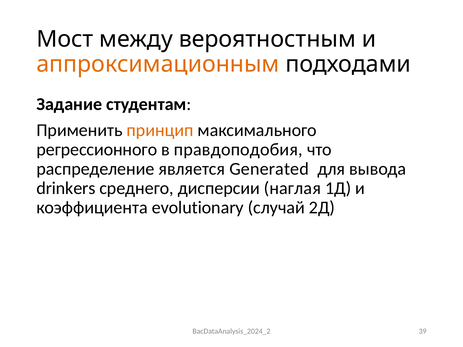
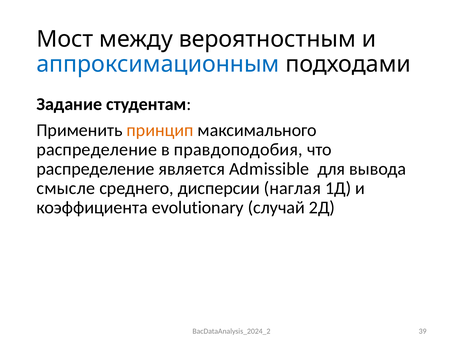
аппроксимационным colour: orange -> blue (158, 64)
регрессионного: регрессионного -> распределение (97, 150)
Generated: Generated -> Admissible (269, 169)
drinkers: drinkers -> смысле (66, 188)
